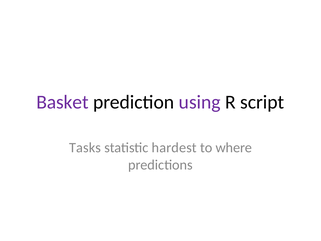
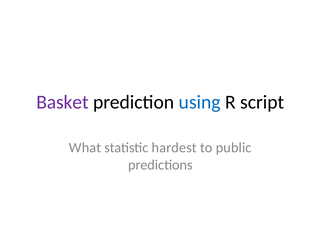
using colour: purple -> blue (200, 102)
Tasks: Tasks -> What (85, 148)
where: where -> public (234, 148)
